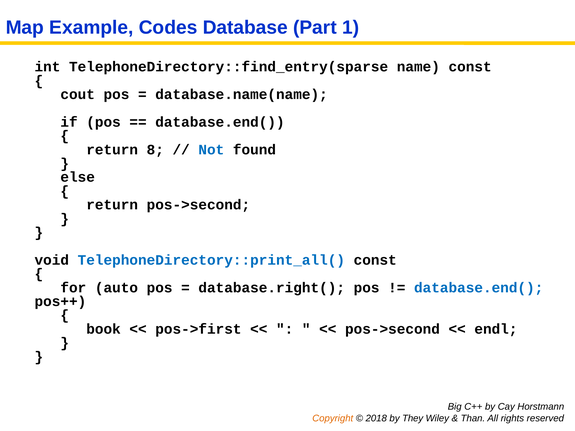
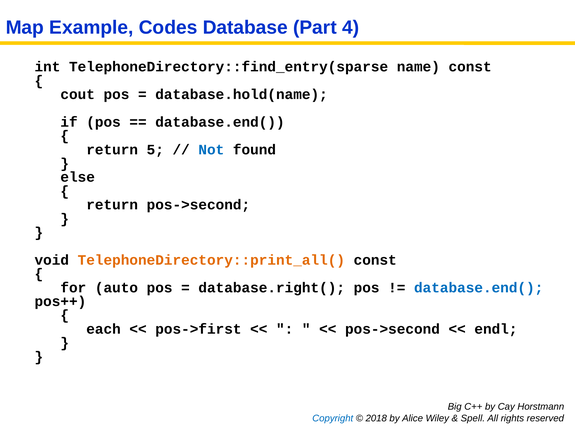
1: 1 -> 4 (351, 28)
database.name(name: database.name(name -> database.hold(name (242, 94)
8: 8 -> 5 (155, 150)
TelephoneDirectory::print_all( colour: blue -> orange (211, 260)
book: book -> each (104, 329)
Copyright colour: orange -> blue (333, 418)
They: They -> Alice (413, 418)
Than: Than -> Spell (473, 418)
